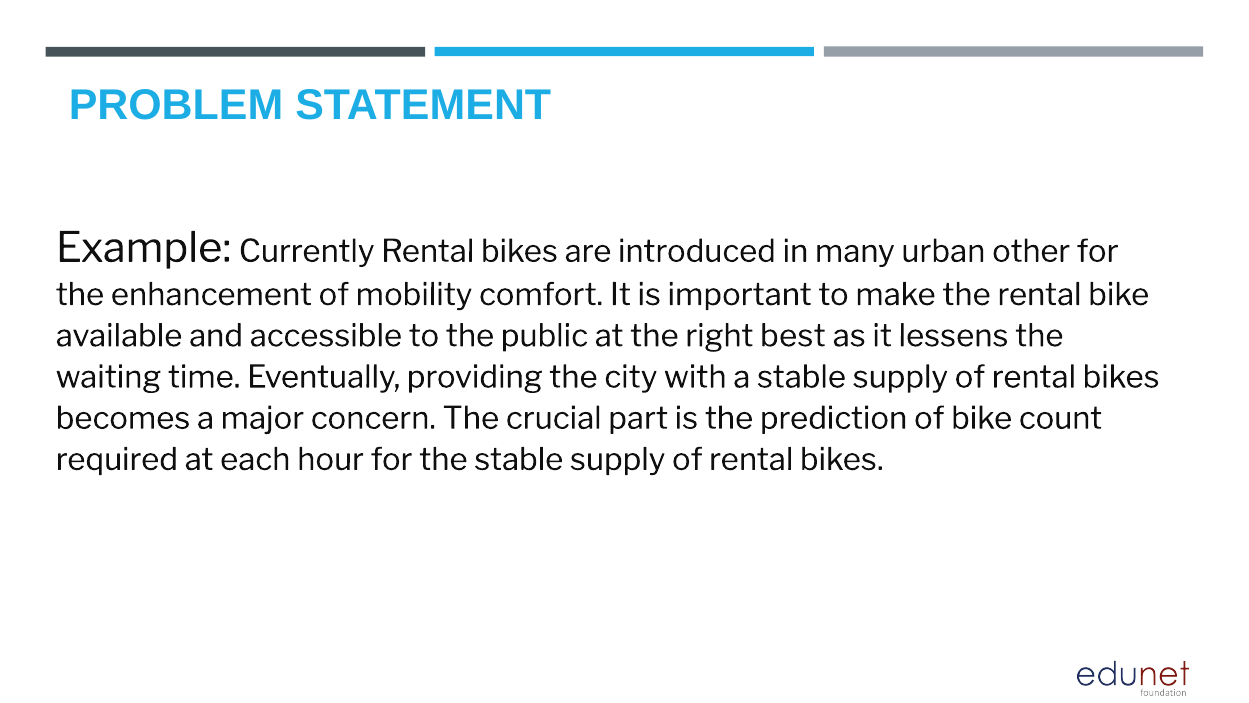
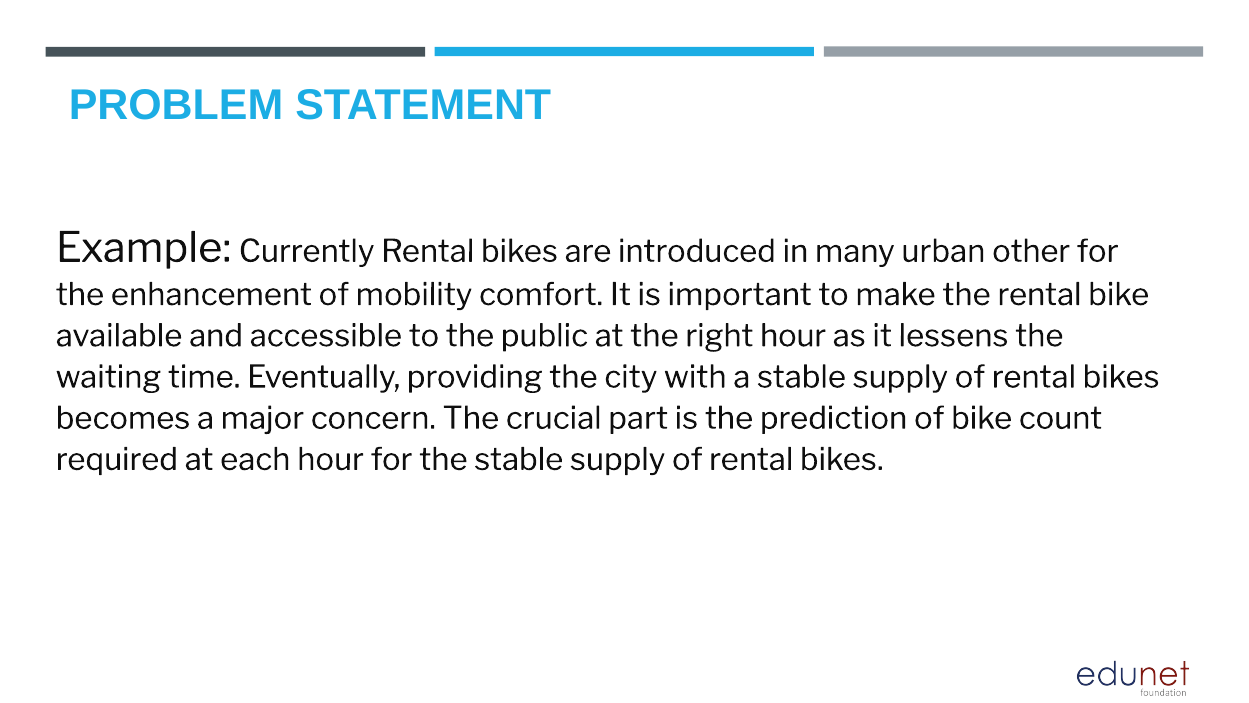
right best: best -> hour (793, 336)
